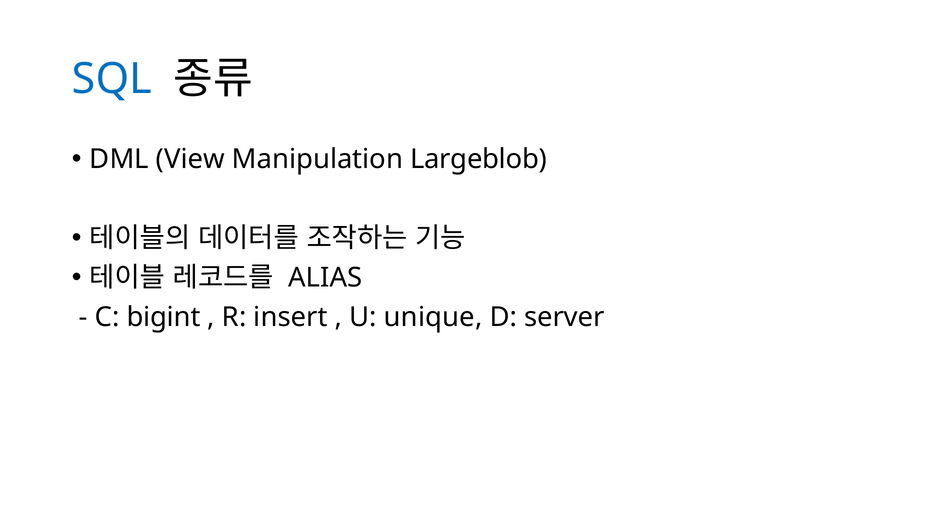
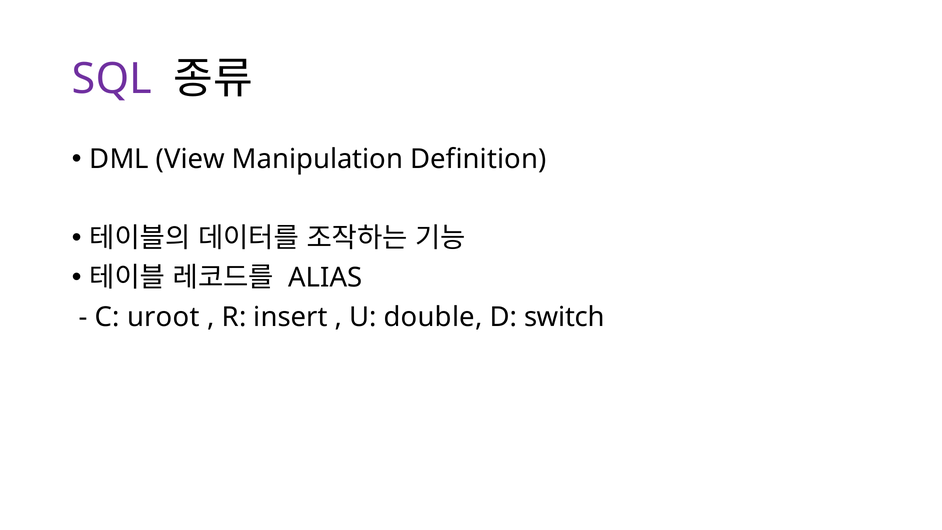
SQL colour: blue -> purple (112, 79)
Largeblob: Largeblob -> Definition (478, 159)
bigint: bigint -> uroot (163, 317)
unique: unique -> double (433, 317)
server: server -> switch (564, 317)
